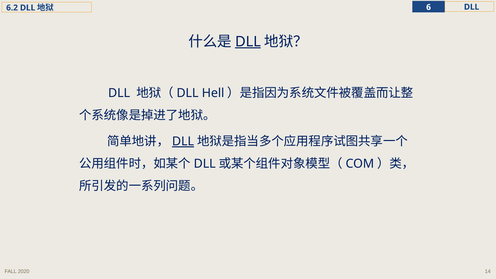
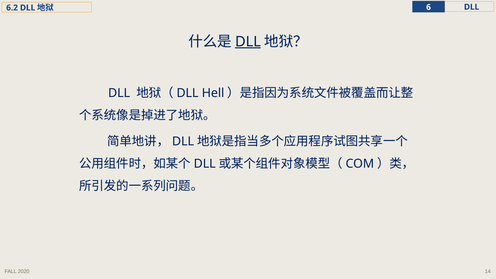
DLL underline: present -> none (183, 141)
